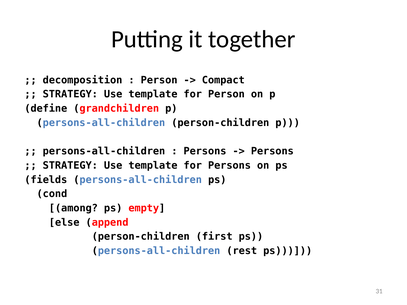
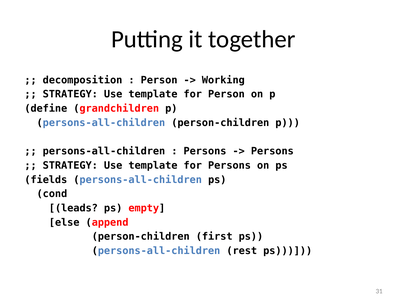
Compact: Compact -> Working (223, 80)
among: among -> leads (73, 208)
